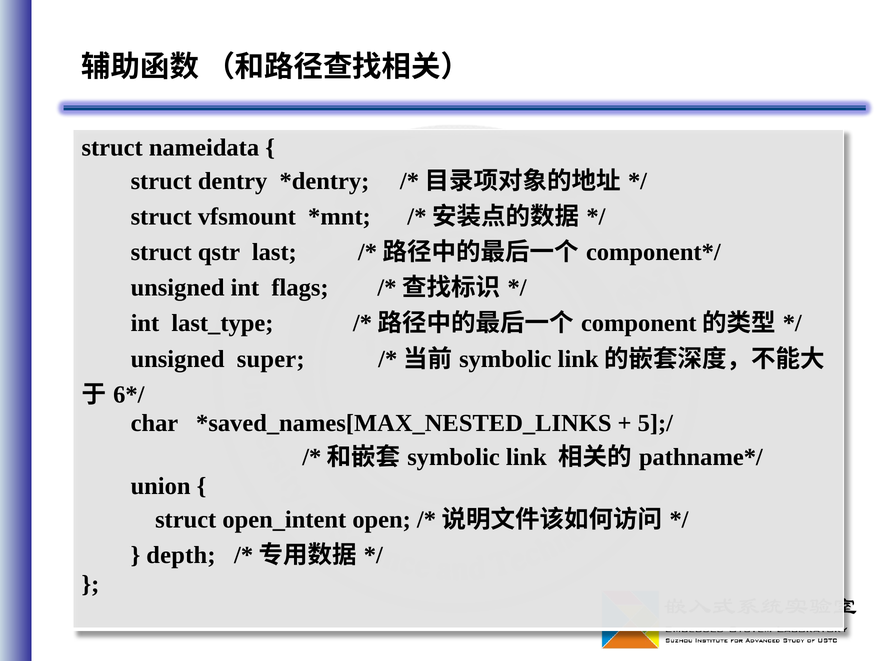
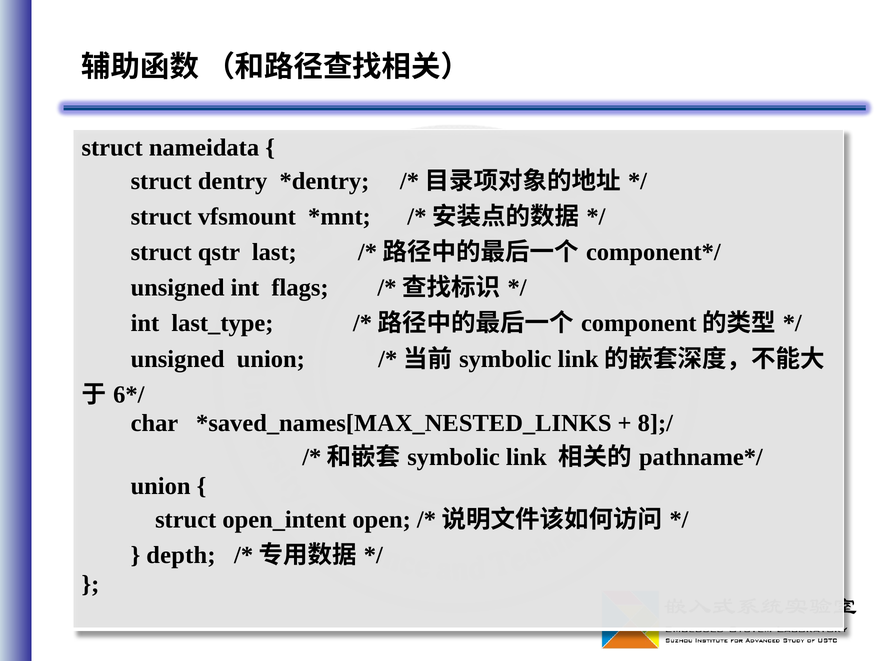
unsigned super: super -> union (271, 359)
5];/: 5];/ -> 8];/ (655, 423)
